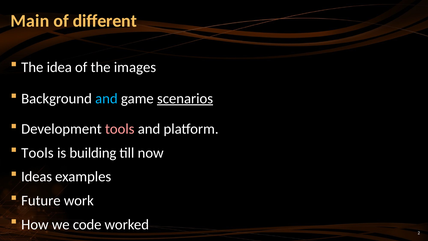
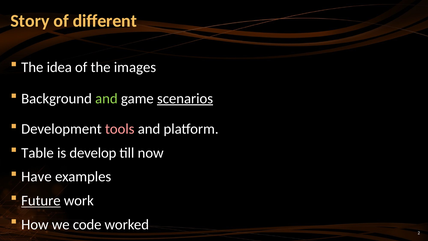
Main: Main -> Story (30, 21)
and colour: light blue -> light green (106, 99)
Tools: Tools -> Table (37, 153)
building: building -> develop (93, 153)
Ideas: Ideas -> Have (36, 177)
Future underline: none -> present (41, 200)
